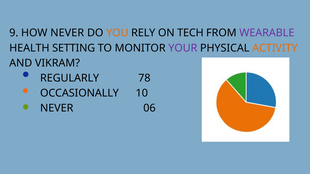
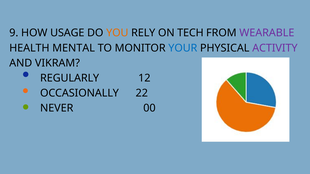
HOW NEVER: NEVER -> USAGE (67, 33)
SETTING: SETTING -> MENTAL (74, 48)
YOUR colour: purple -> blue (183, 48)
ACTIVITY colour: orange -> purple (275, 48)
78: 78 -> 12 (144, 78)
10: 10 -> 22 (142, 93)
06: 06 -> 00 (149, 108)
